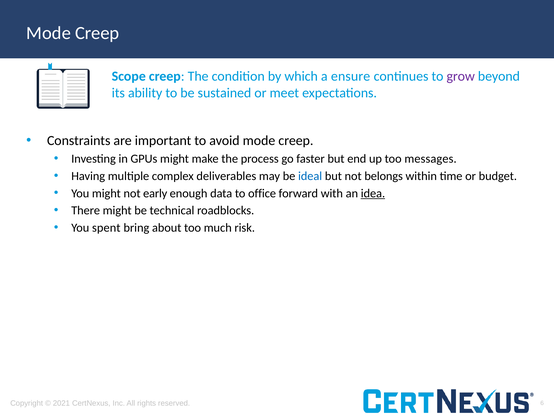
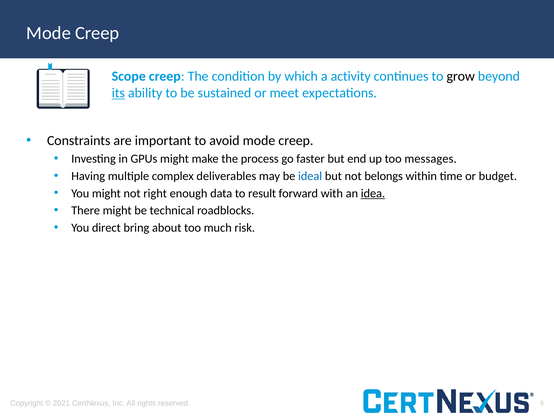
ensure: ensure -> activity (351, 76)
grow colour: purple -> black (461, 76)
its underline: none -> present (118, 93)
early: early -> right (155, 193)
office: office -> result (262, 193)
spent: spent -> direct (106, 228)
